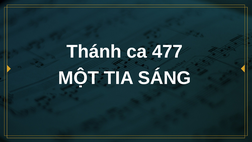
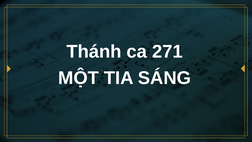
477: 477 -> 271 (167, 52)
